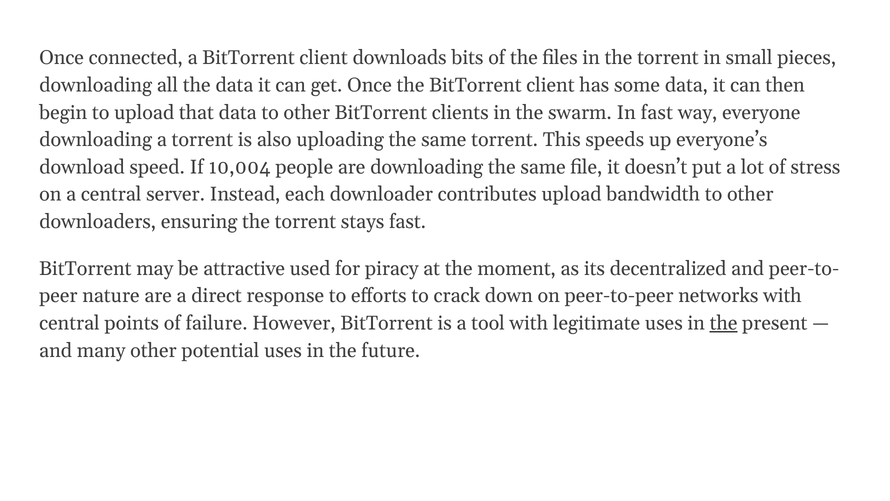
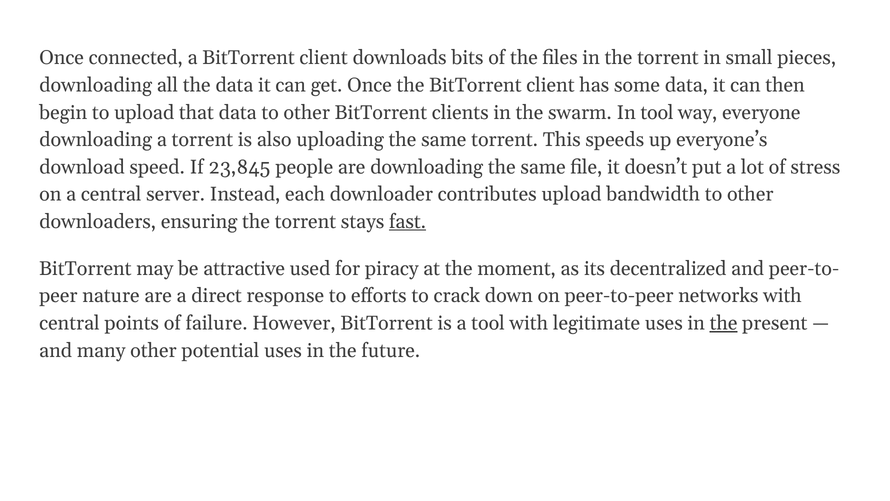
In fast: fast -> tool (657, 112)
10,004: 10,004 -> 23,845 (239, 167)
fast underline: none -> present (408, 221)
